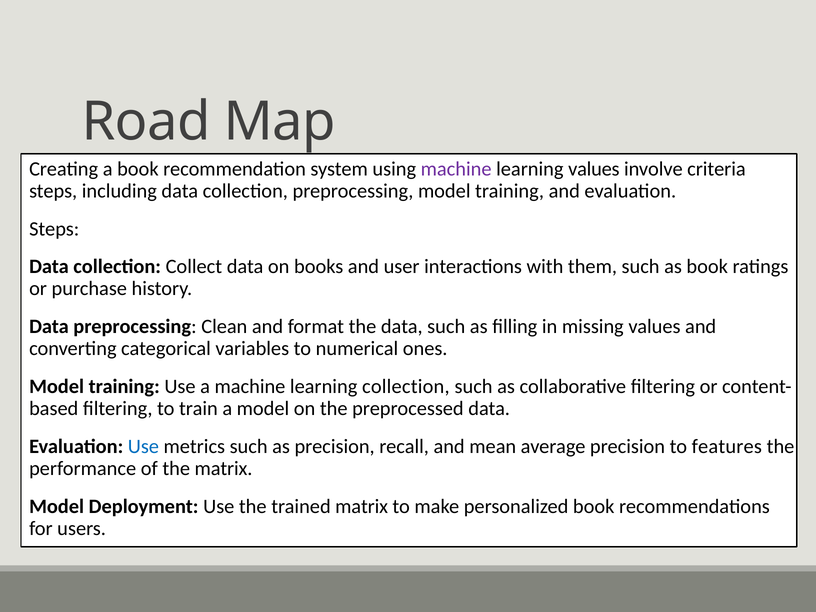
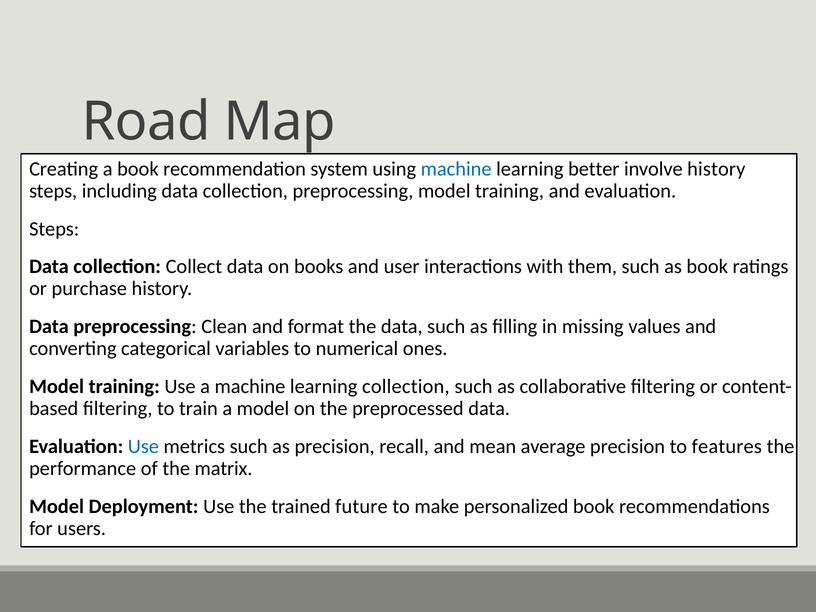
machine colour: purple -> blue (456, 169)
learning values: values -> better (594, 169)
involve criteria: criteria -> history (716, 169)
trained matrix: matrix -> future (361, 507)
